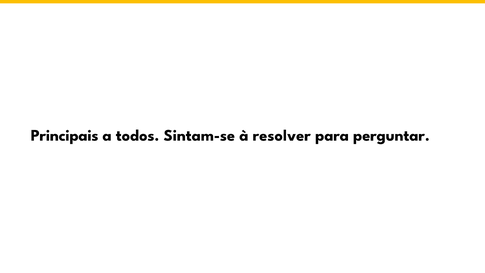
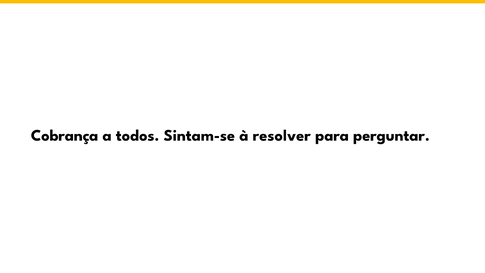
Principais: Principais -> Cobrança (65, 135)
